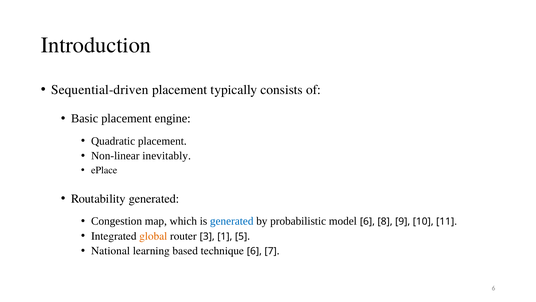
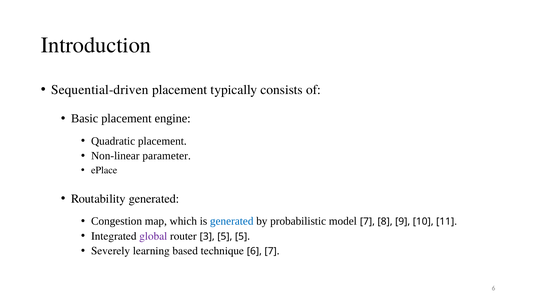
inevitably: inevitably -> parameter (167, 156)
model 6: 6 -> 7 (367, 221)
global colour: orange -> purple (153, 236)
3 1: 1 -> 5 (225, 236)
National: National -> Severely (111, 250)
